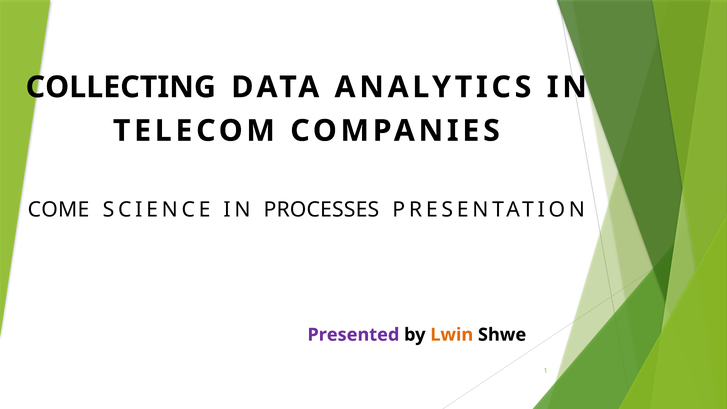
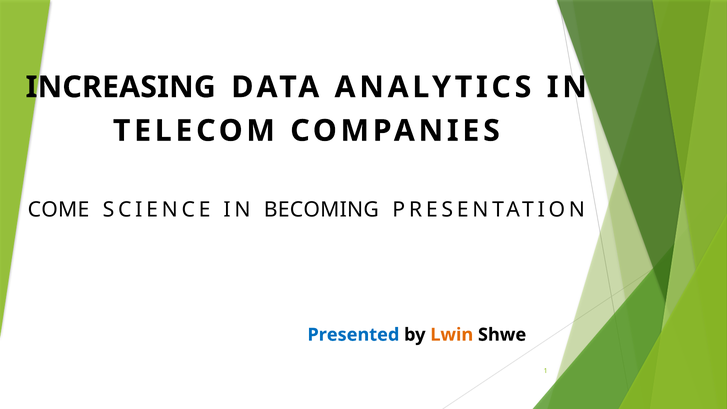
COLLECTING: COLLECTING -> INCREASING (121, 87)
PROCESSES: PROCESSES -> BECOMING (321, 210)
Presented colour: purple -> blue (353, 335)
